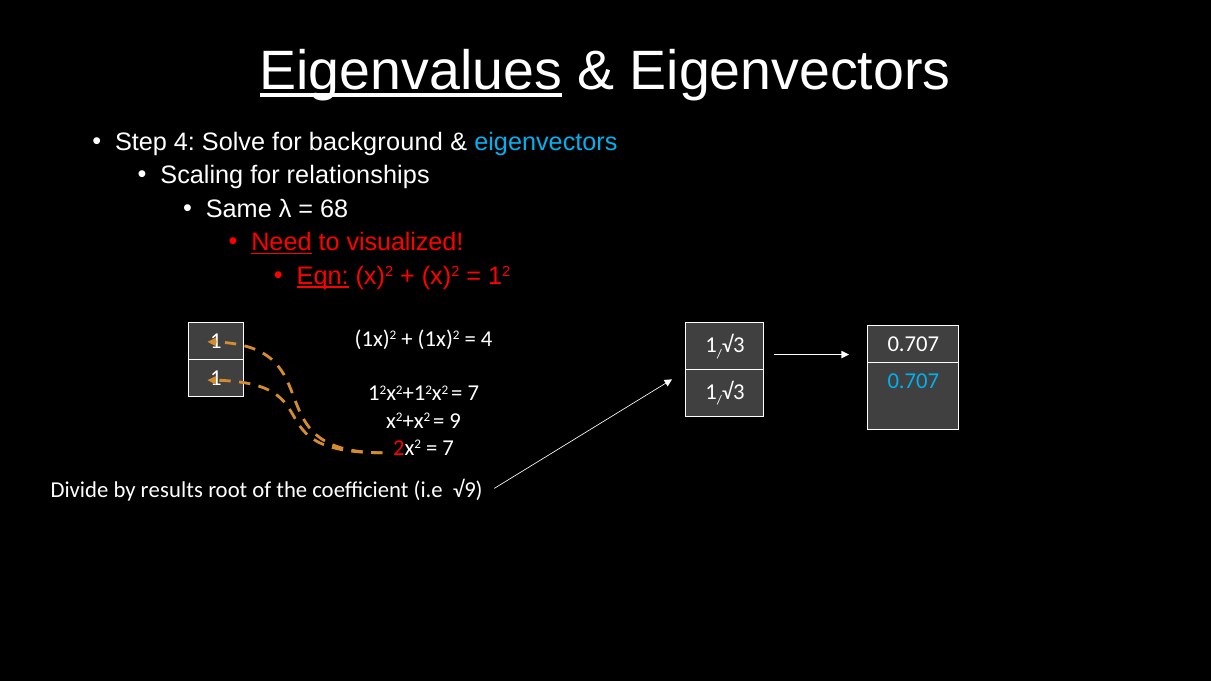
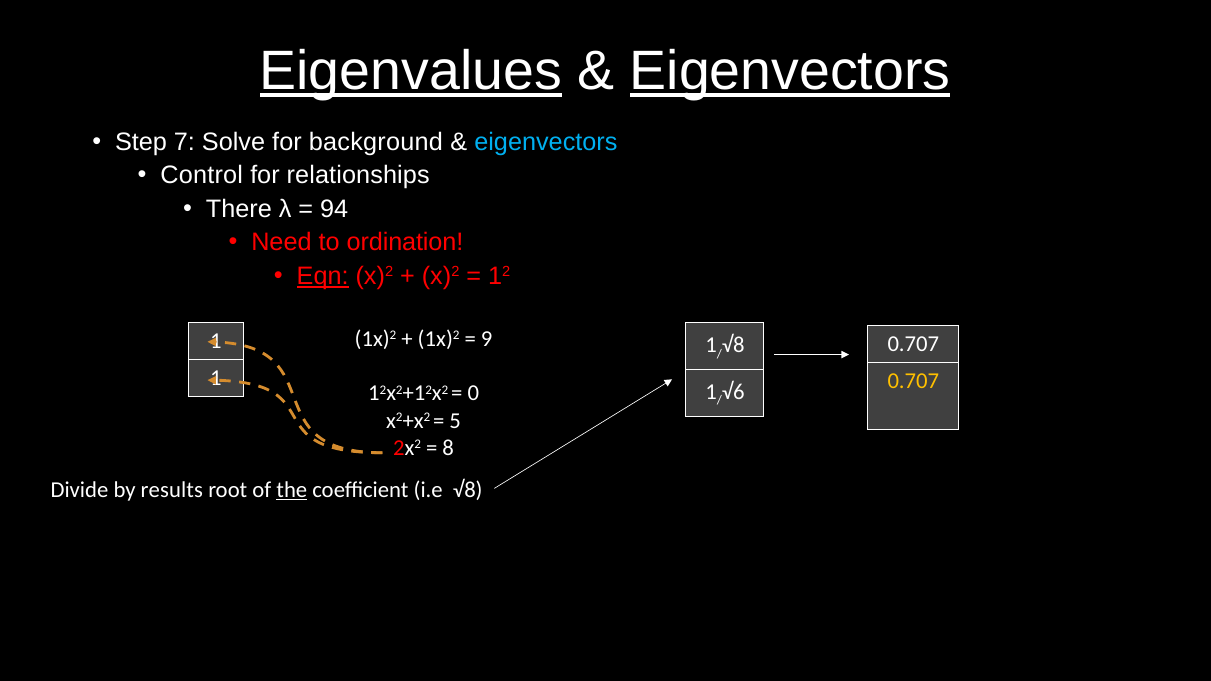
Eigenvectors underline: none -> present (790, 71)
Step 4: 4 -> 7 (184, 142)
Scaling: Scaling -> Control (202, 175)
Same: Same -> There (239, 209)
68: 68 -> 94 (334, 209)
Need underline: present -> none (281, 243)
visualized: visualized -> ordination (405, 243)
4: 4 -> 9 (487, 339)
√3: √3 -> √8 (733, 345)
0.707 colour: light blue -> yellow (913, 381)
√3: √3 -> √6 (733, 392)
7: 7 -> 0 (473, 393)
9: 9 -> 5 (455, 421)
7: 7 -> 8 (448, 448)
the underline: none -> present (292, 490)
i.e √9: √9 -> √8 (468, 490)
